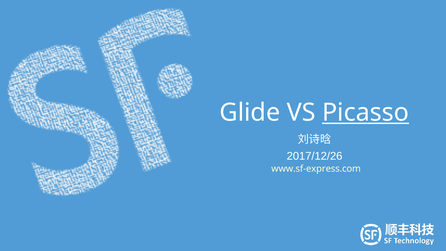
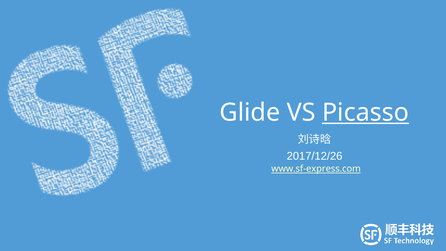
www.sf-express.com underline: none -> present (316, 169)
